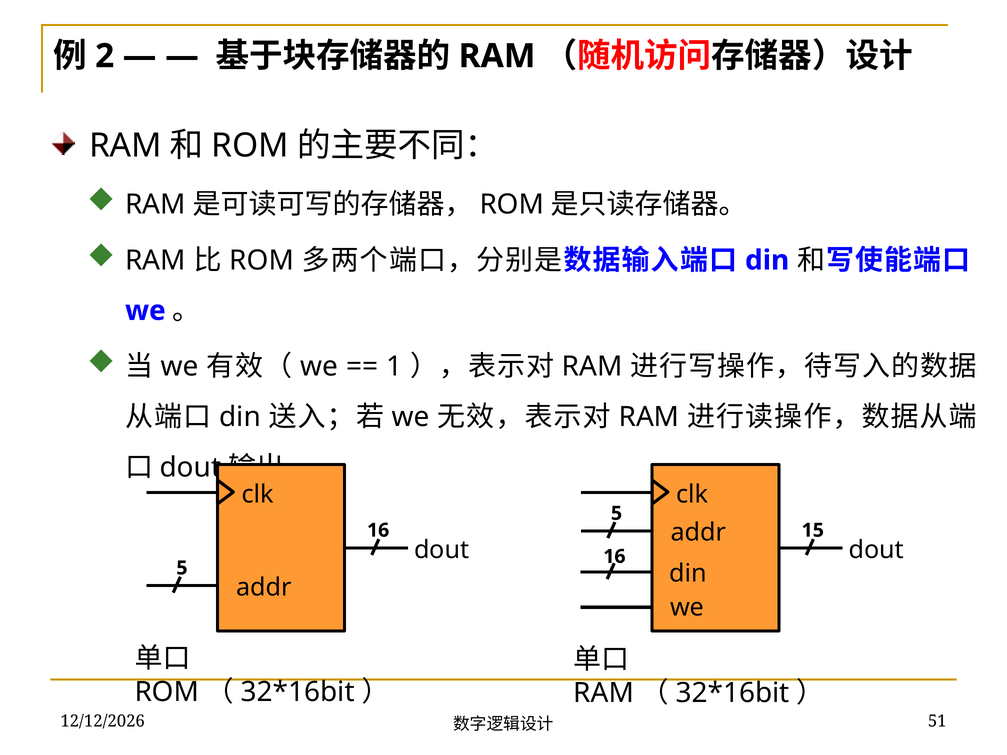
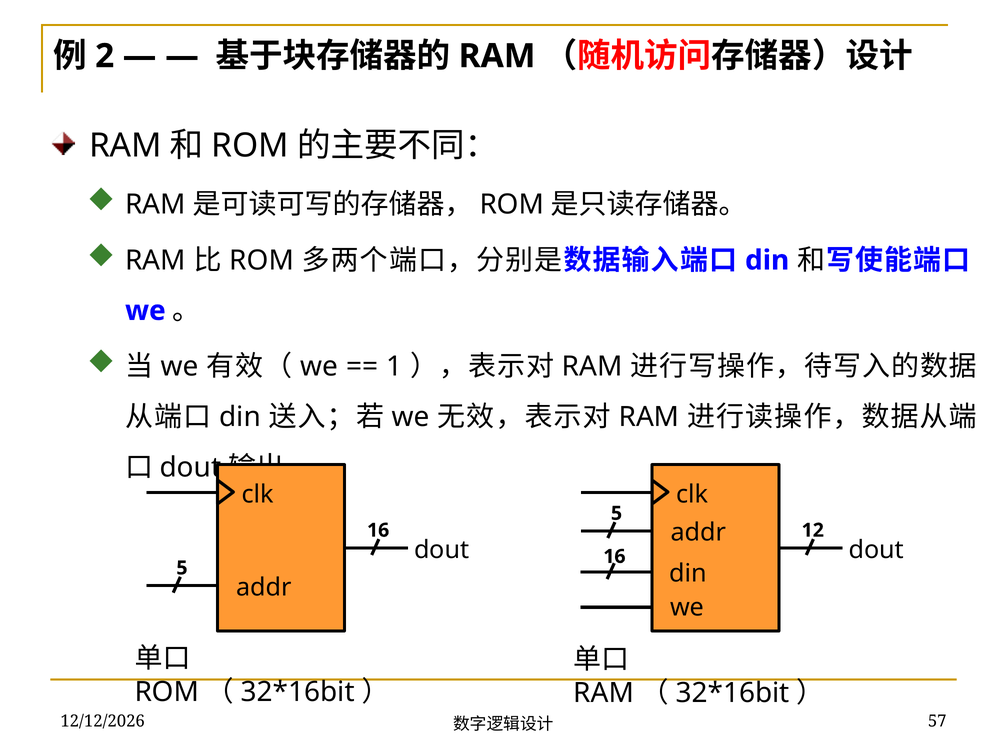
15: 15 -> 12 (813, 530)
51: 51 -> 57 (937, 721)
